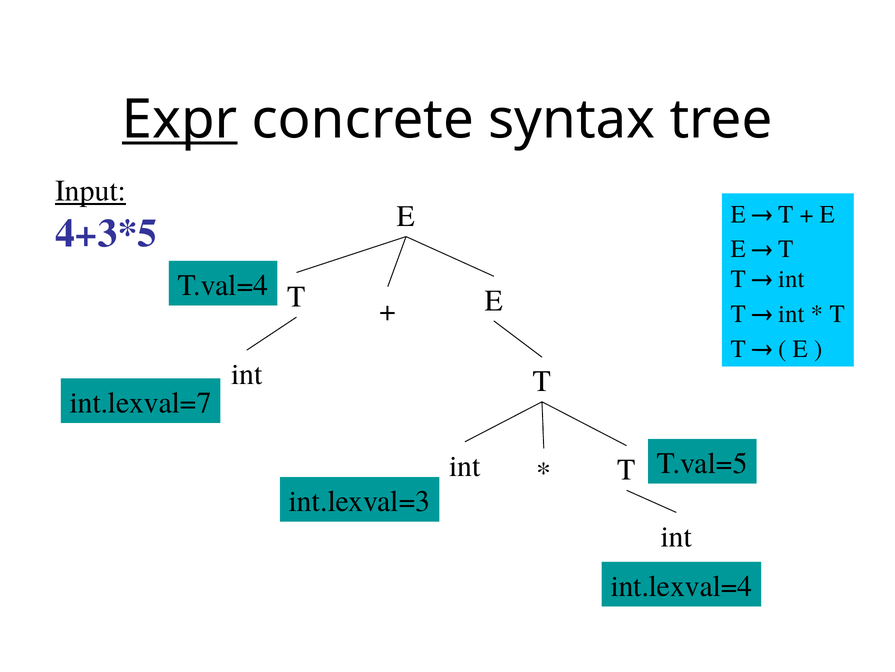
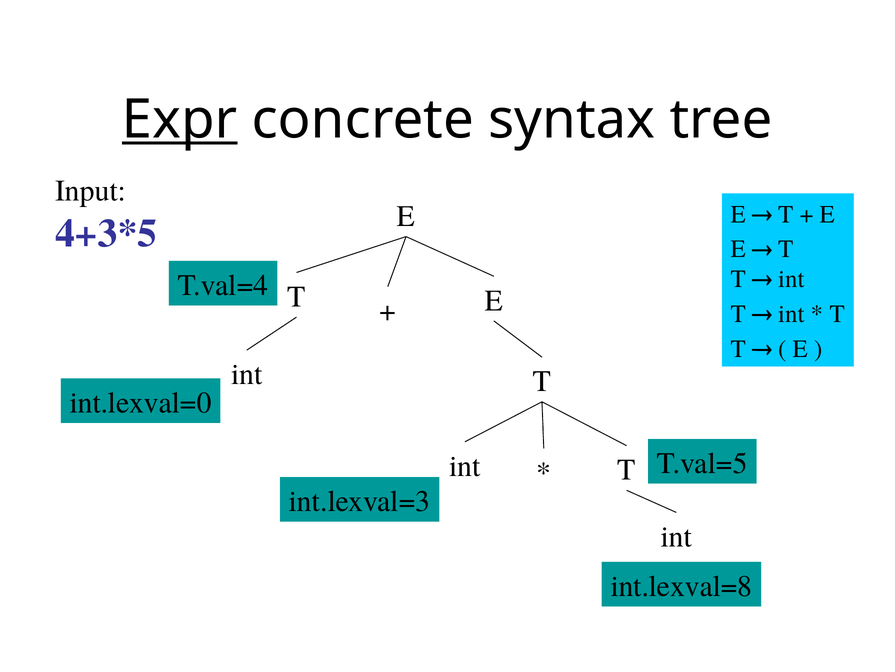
Input underline: present -> none (91, 191)
int.lexval=7: int.lexval=7 -> int.lexval=0 (141, 402)
int.lexval=4: int.lexval=4 -> int.lexval=8 (681, 586)
